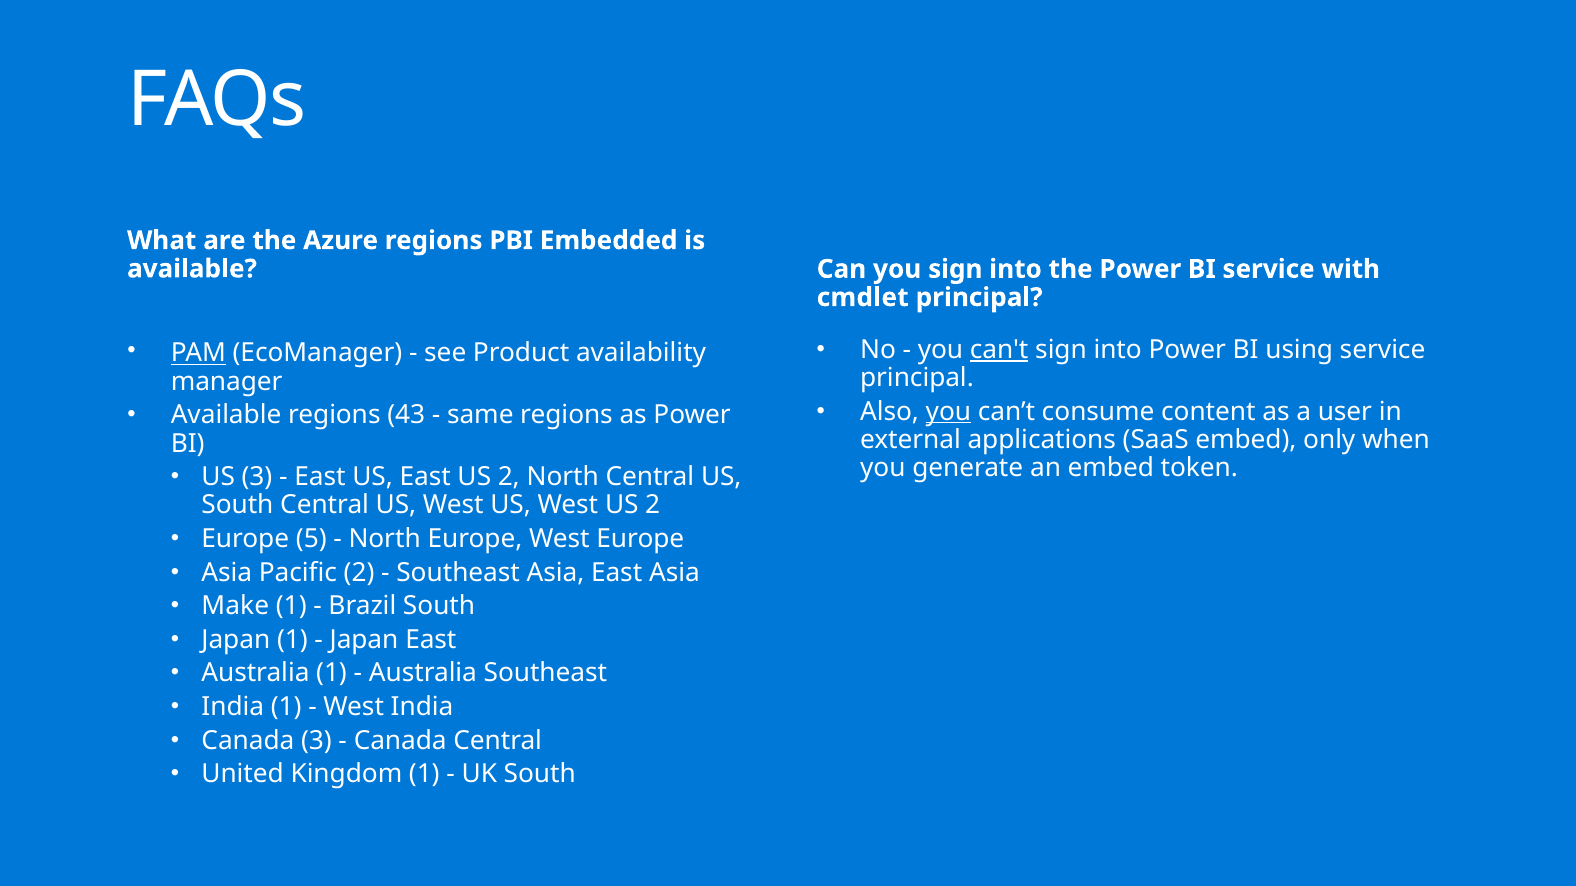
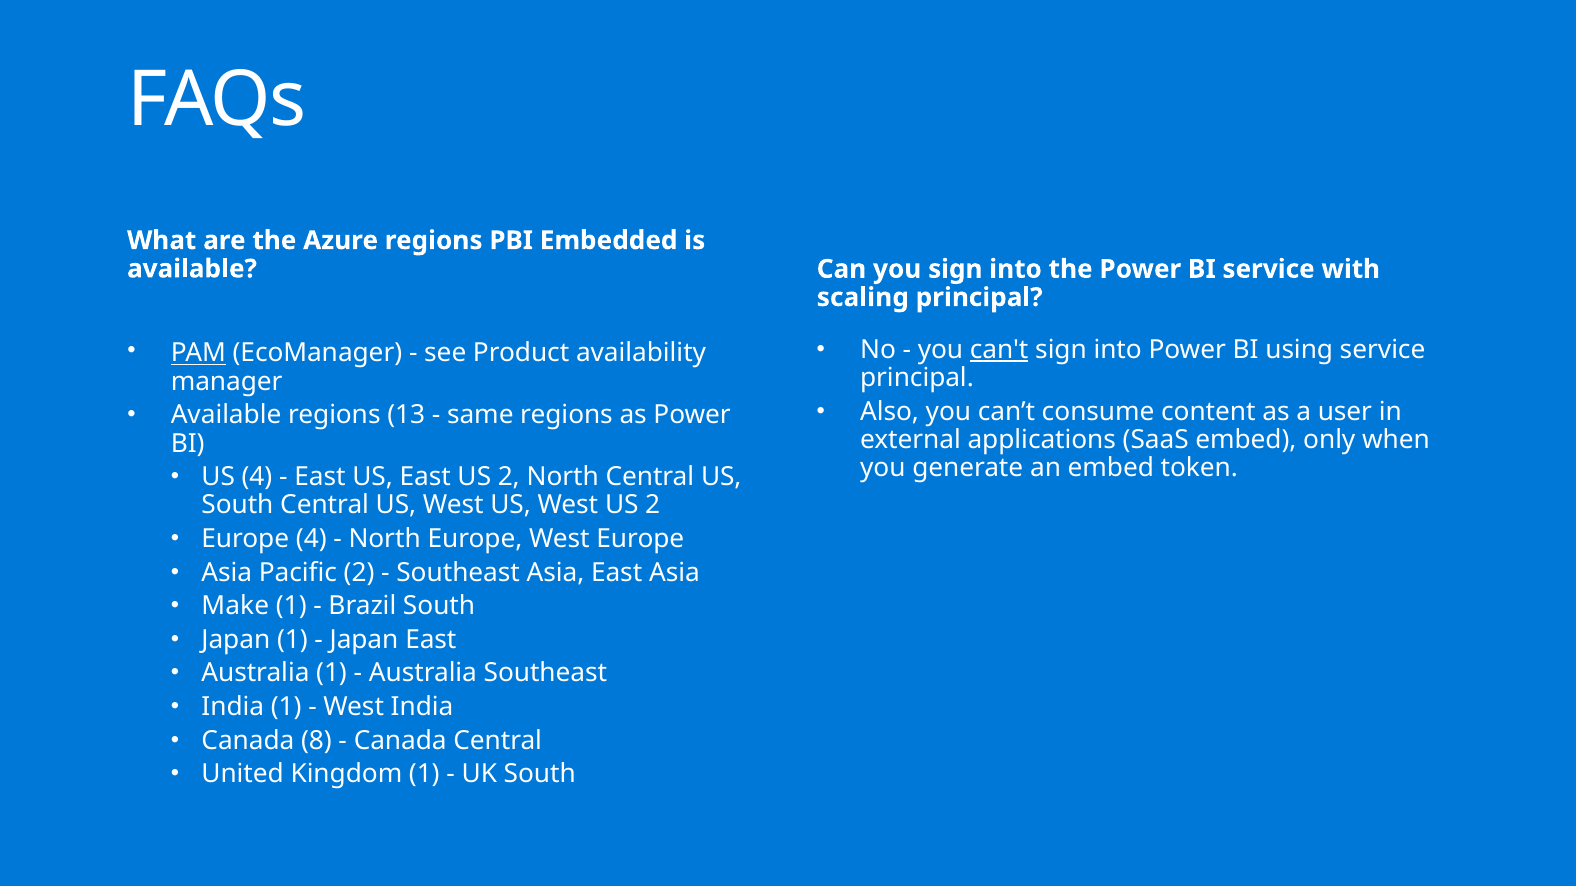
cmdlet: cmdlet -> scaling (863, 298)
you underline: present -> none (948, 412)
43: 43 -> 13 (406, 415)
US 3: 3 -> 4 (257, 477)
Europe 5: 5 -> 4 (311, 539)
Canada 3: 3 -> 8 (316, 741)
